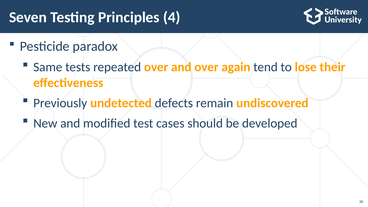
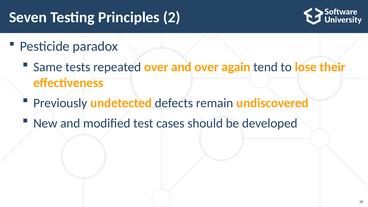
4: 4 -> 2 (172, 17)
